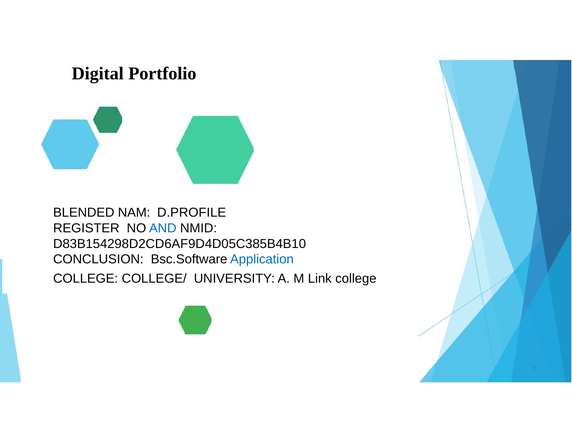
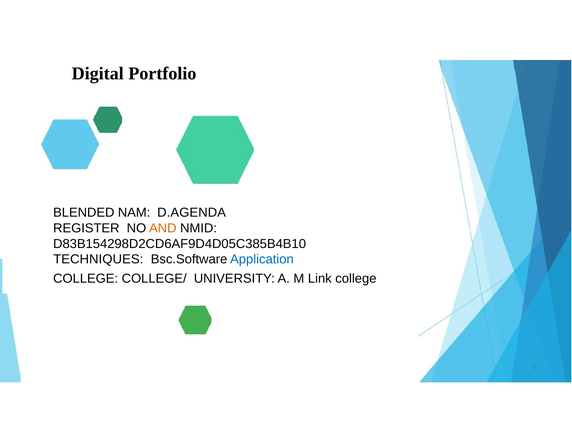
D.PROFILE: D.PROFILE -> D.AGENDA (192, 213)
AND colour: blue -> orange (163, 228)
CONCLUSION: CONCLUSION -> TECHNIQUES (98, 259)
